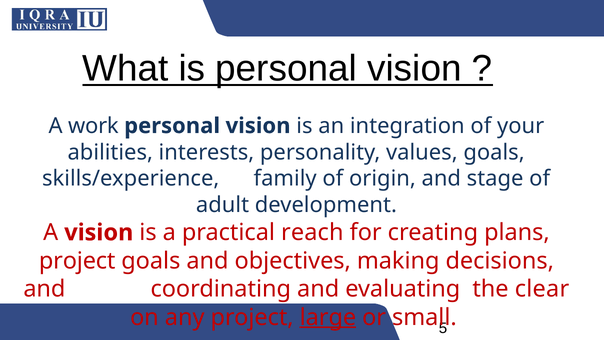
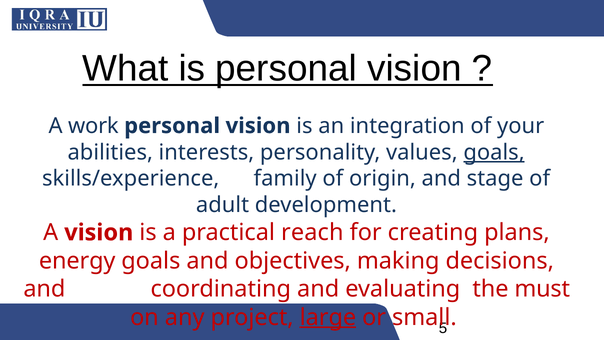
goals underline: none -> present (494, 152)
project: project -> energy (77, 261)
clear: clear -> must (542, 289)
